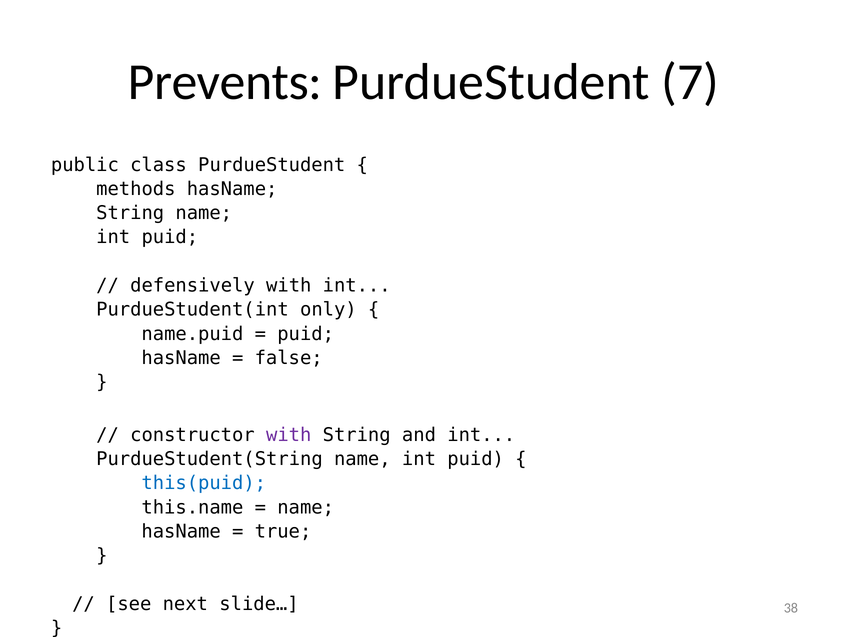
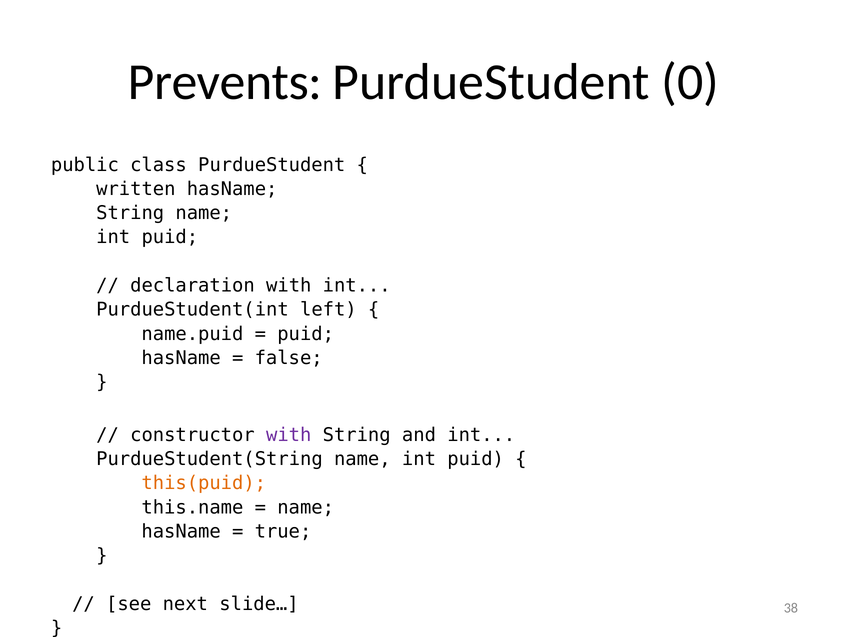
7: 7 -> 0 (690, 82)
methods: methods -> written (136, 189)
defensively: defensively -> declaration (192, 285)
only: only -> left (328, 310)
this(puid colour: blue -> orange (204, 483)
